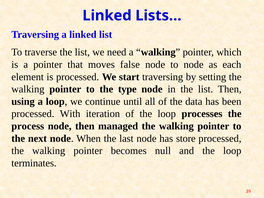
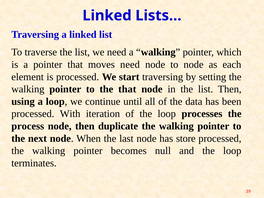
moves false: false -> need (130, 64)
the type: type -> that (127, 89)
managed: managed -> duplicate (118, 126)
